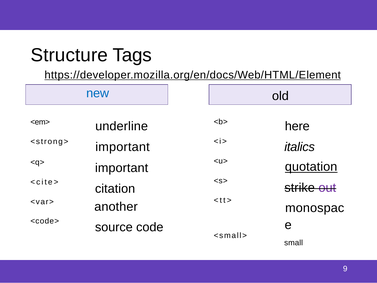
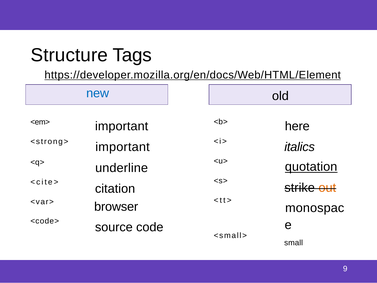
underline: underline -> important (122, 126)
important: important -> underline (122, 168)
out colour: purple -> orange (327, 188)
another: another -> browser (116, 207)
